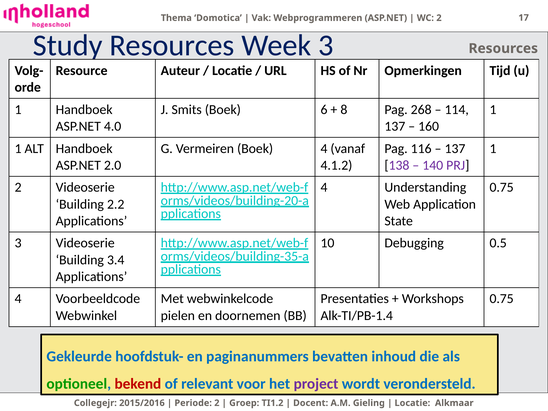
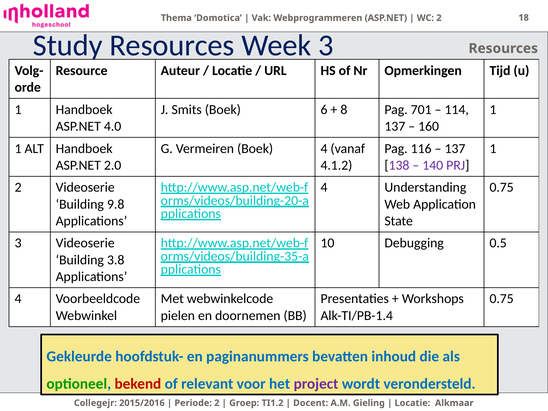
17: 17 -> 18 (524, 18)
268: 268 -> 701 (421, 110)
2.2: 2.2 -> 9.8 (116, 204)
3.4: 3.4 -> 3.8 (116, 260)
